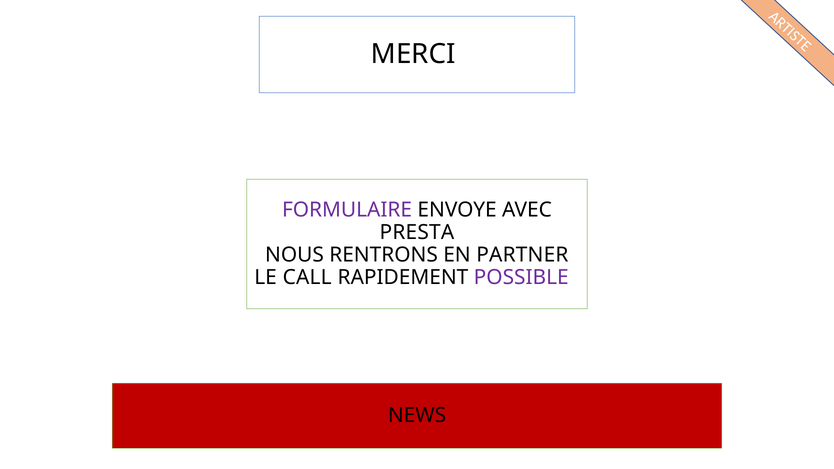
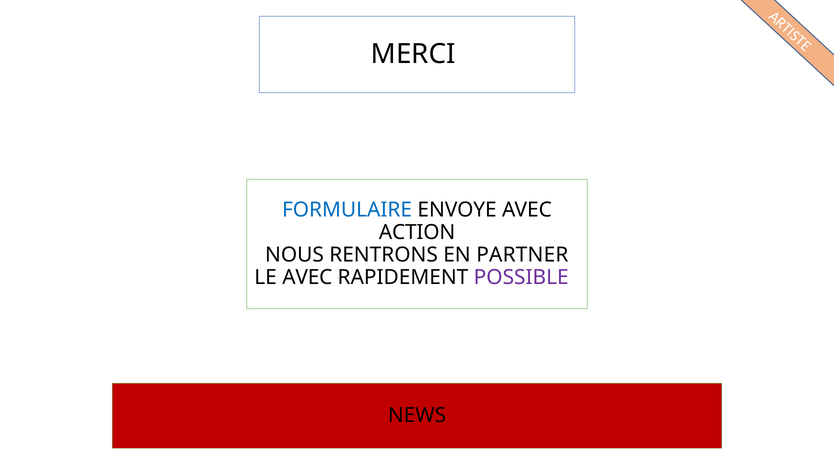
FORMULAIRE colour: purple -> blue (347, 210)
PRESTA: PRESTA -> ACTION (417, 233)
LE CALL: CALL -> AVEC (307, 278)
